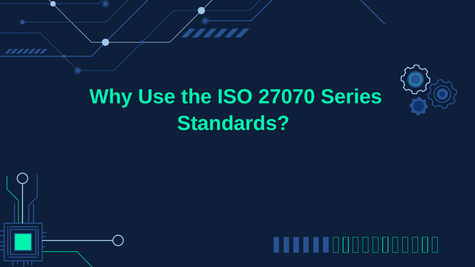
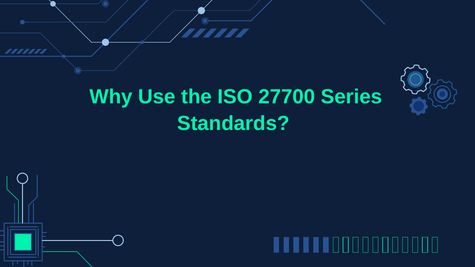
27070: 27070 -> 27700 (287, 97)
